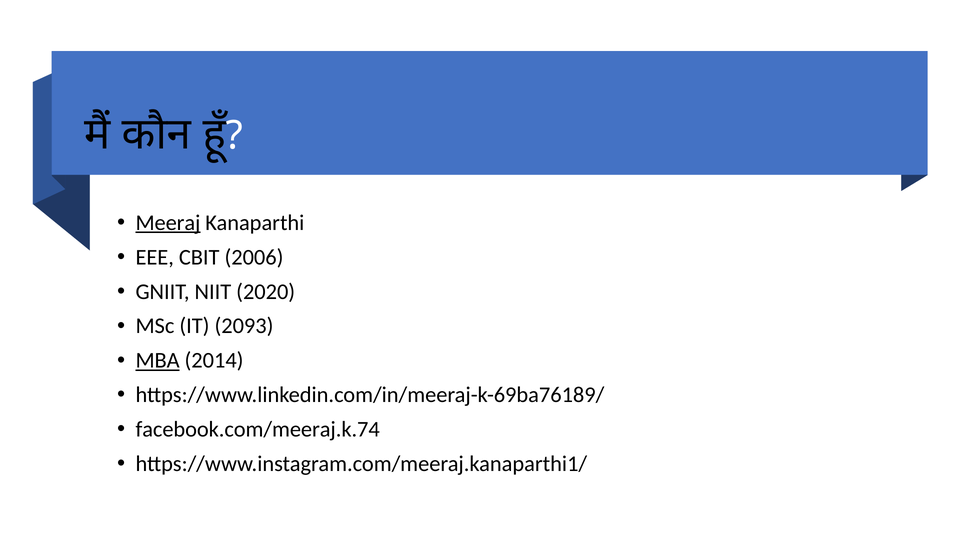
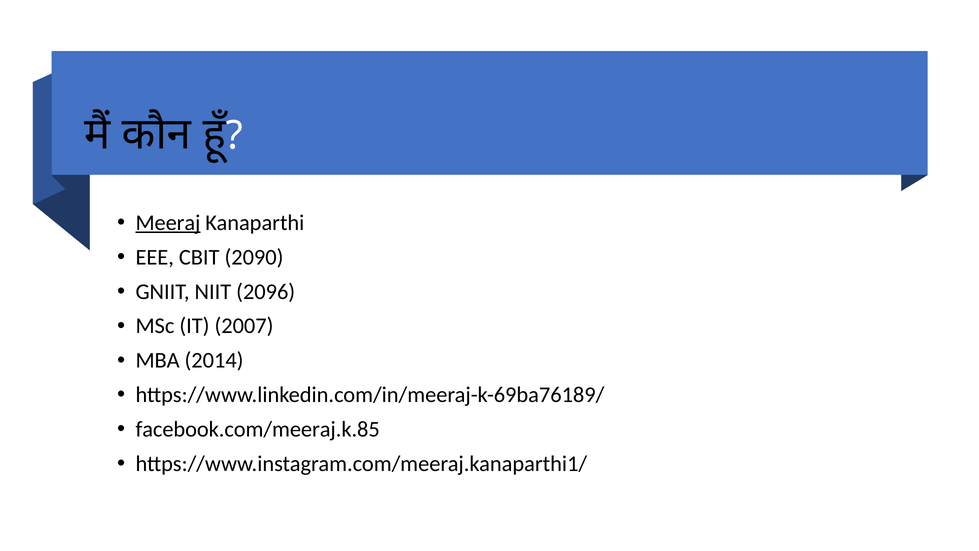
2006: 2006 -> 2090 (254, 257)
2020: 2020 -> 2096 (266, 291)
2093: 2093 -> 2007 (244, 326)
MBA underline: present -> none (158, 360)
facebook.com/meeraj.k.74: facebook.com/meeraj.k.74 -> facebook.com/meeraj.k.85 (258, 429)
